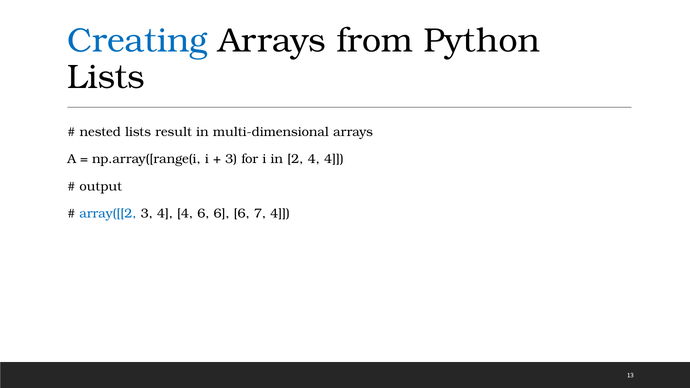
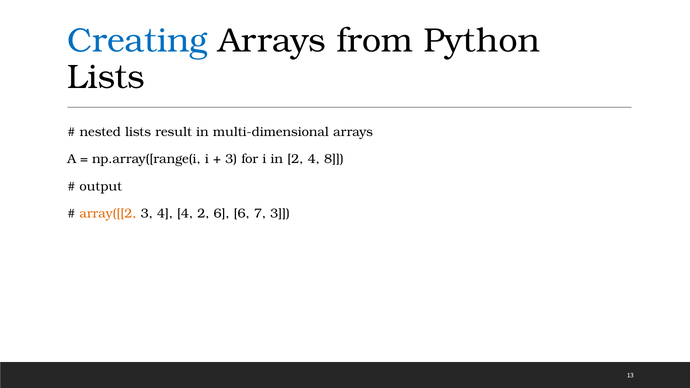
2 4 4: 4 -> 8 (334, 159)
array([[2 colour: blue -> orange (108, 214)
4 6: 6 -> 2 (203, 214)
7 4: 4 -> 3 (280, 214)
